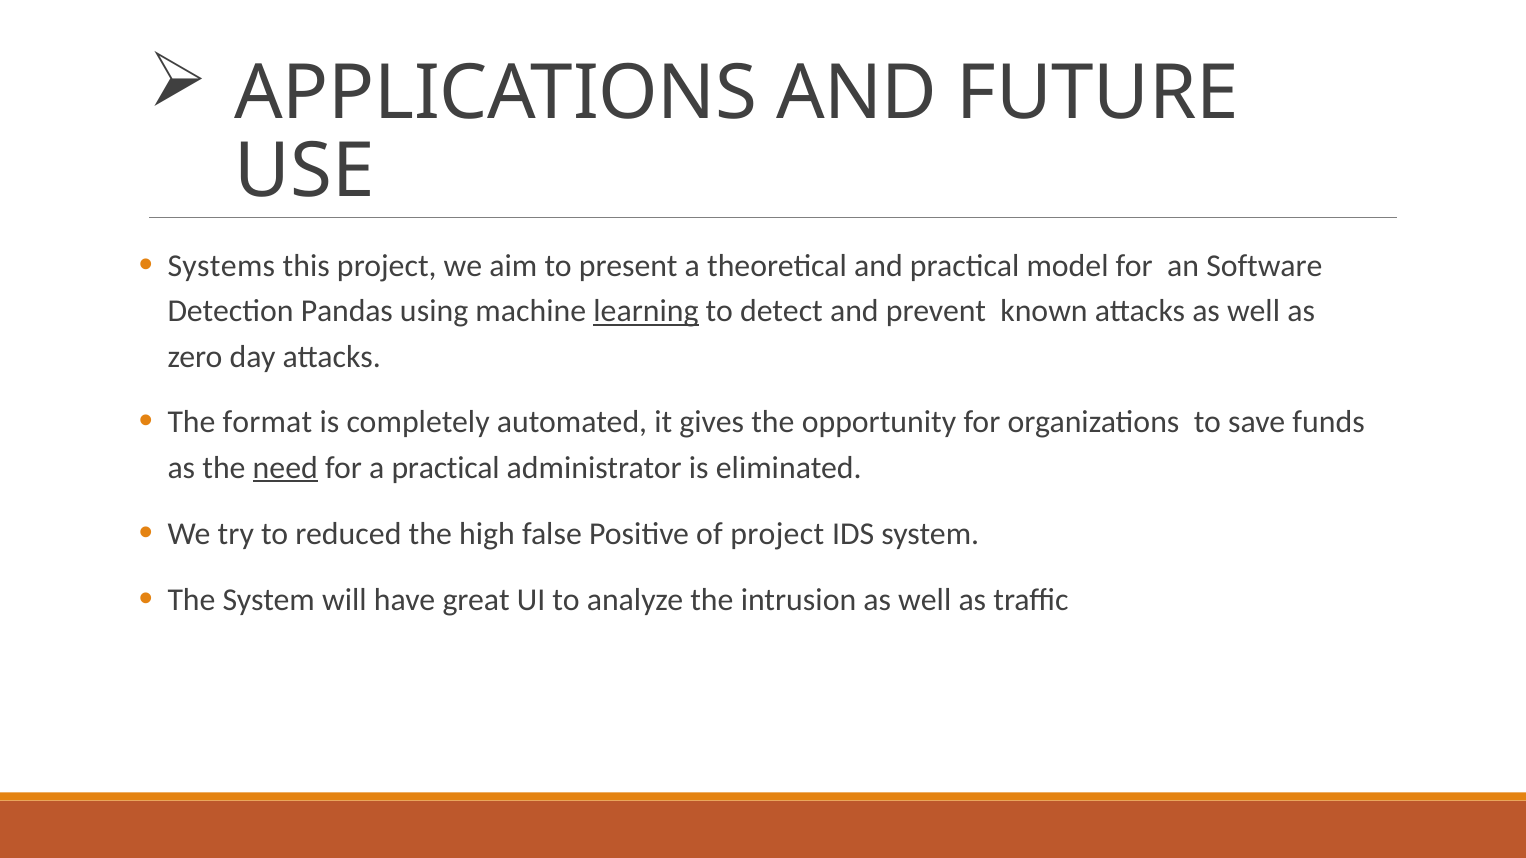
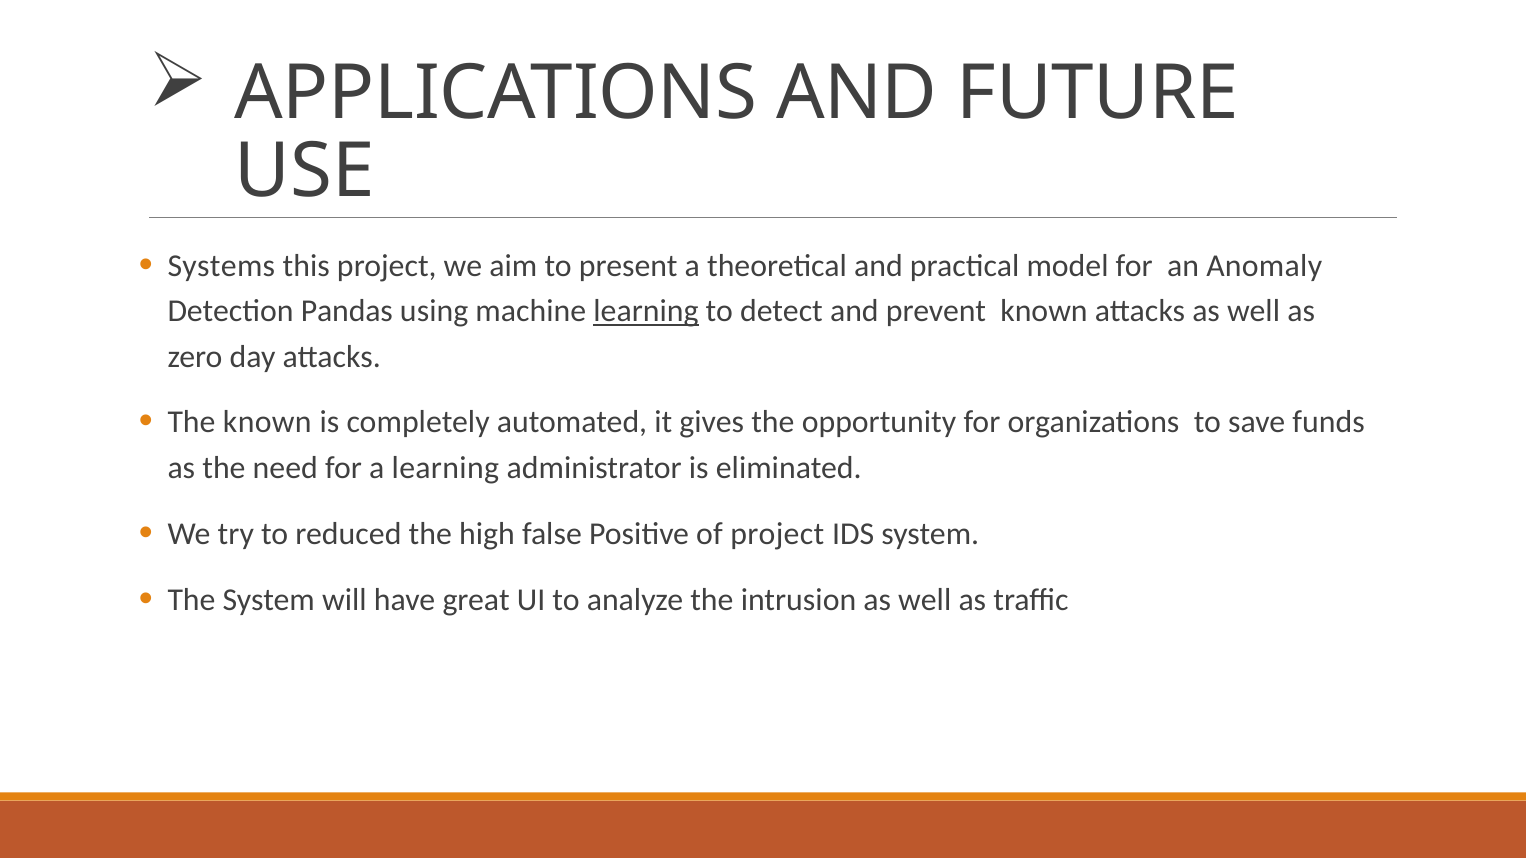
Software: Software -> Anomaly (1264, 266)
The format: format -> known (267, 422)
need underline: present -> none (285, 468)
a practical: practical -> learning (445, 468)
